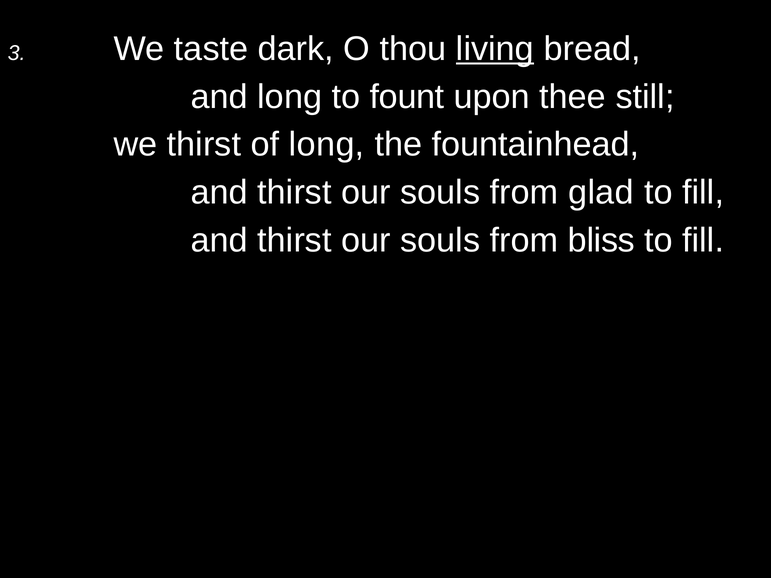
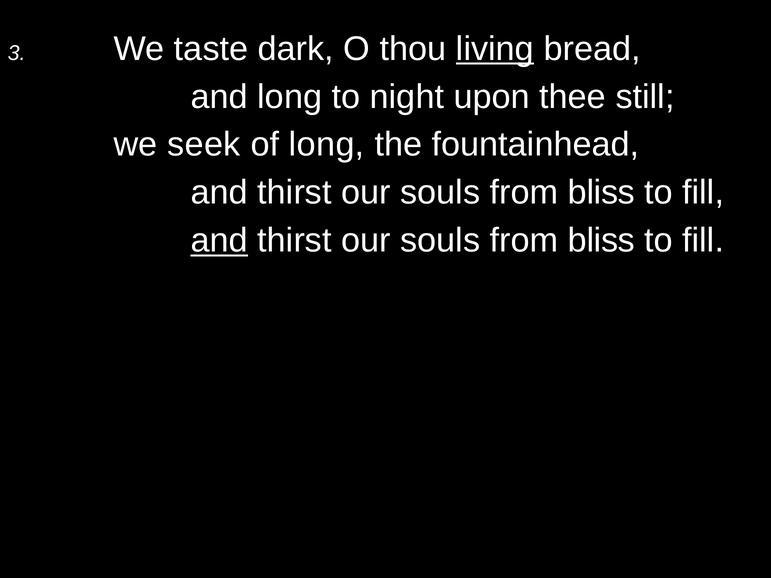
fount: fount -> night (407, 97)
we thirst: thirst -> seek (204, 145)
glad: glad -> bliss (601, 193)
and underline: none -> present (219, 241)
